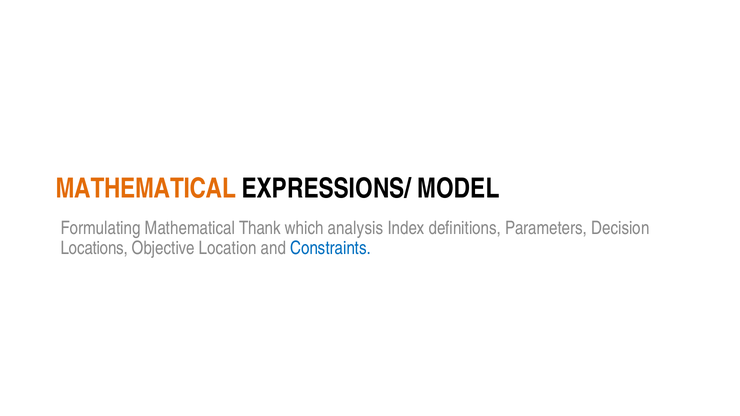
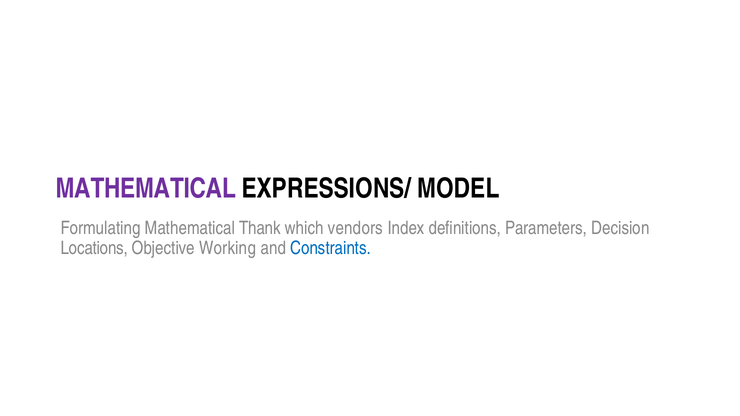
MATHEMATICAL colour: orange -> purple (146, 189)
analysis: analysis -> vendors (355, 228)
Location: Location -> Working (228, 248)
